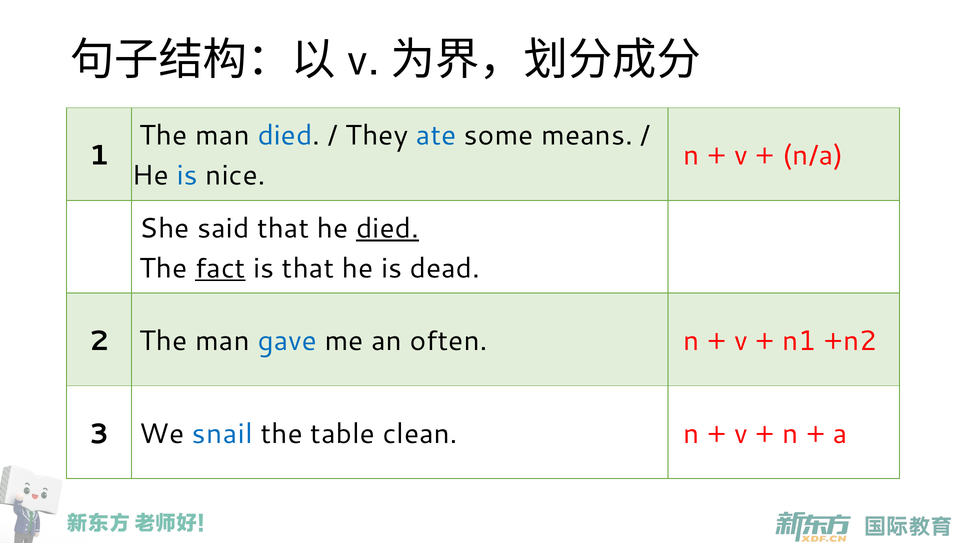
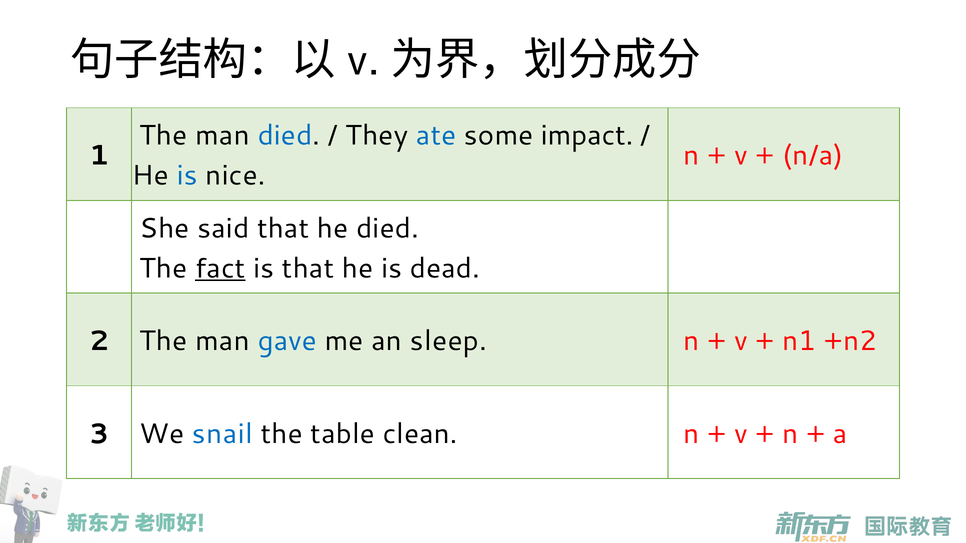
means: means -> impact (587, 136)
died underline: present -> none (388, 229)
often: often -> sleep (449, 341)
